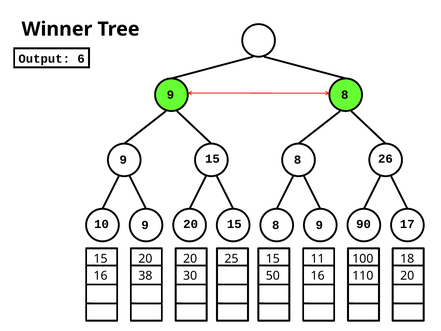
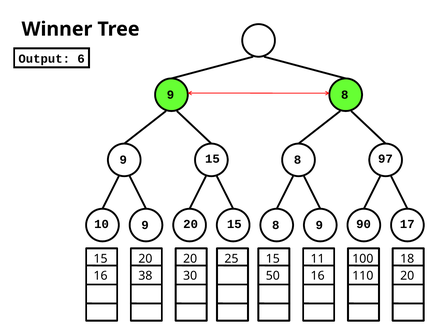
26: 26 -> 97 (385, 159)
